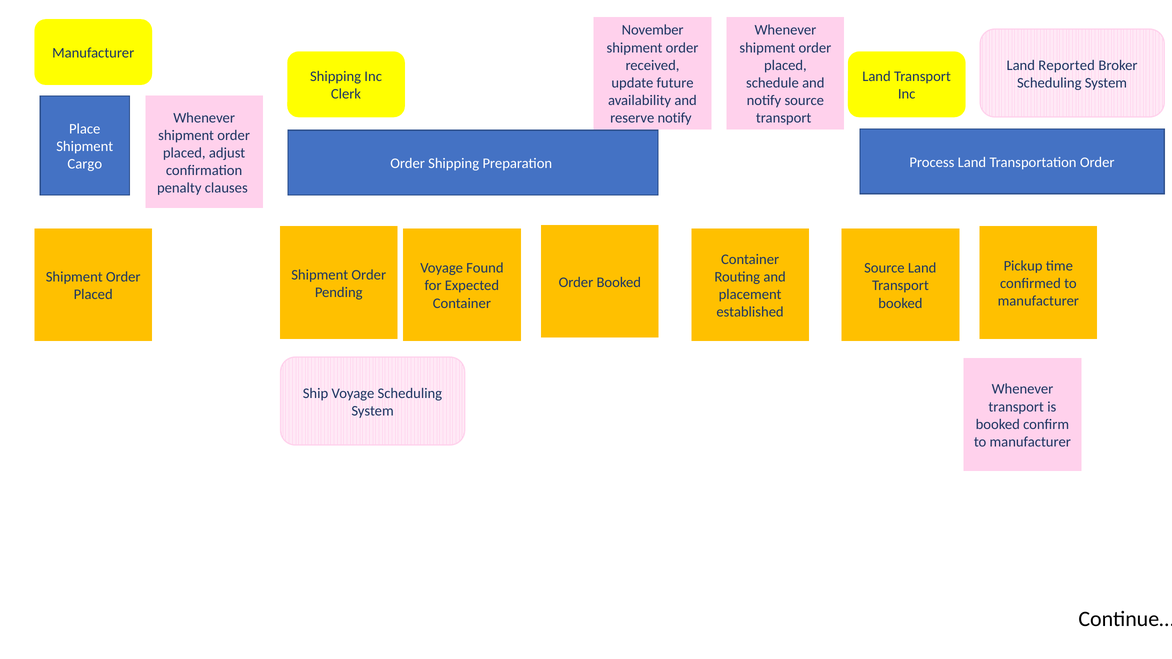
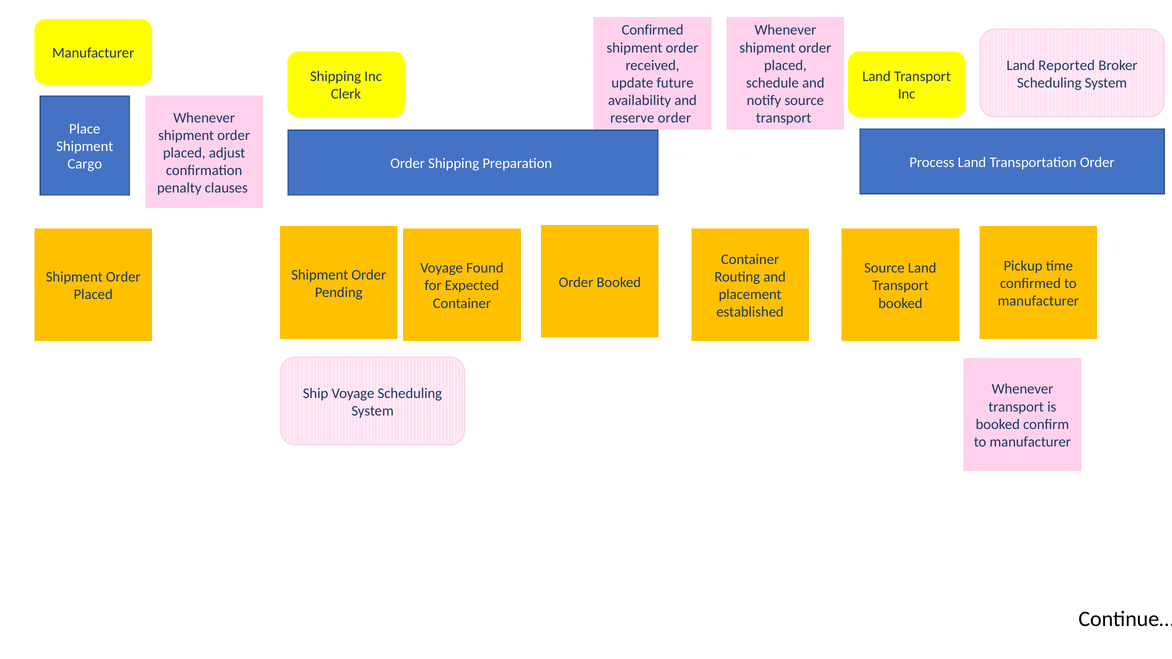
November: November -> Confirmed (653, 30)
reserve notify: notify -> order (674, 118)
